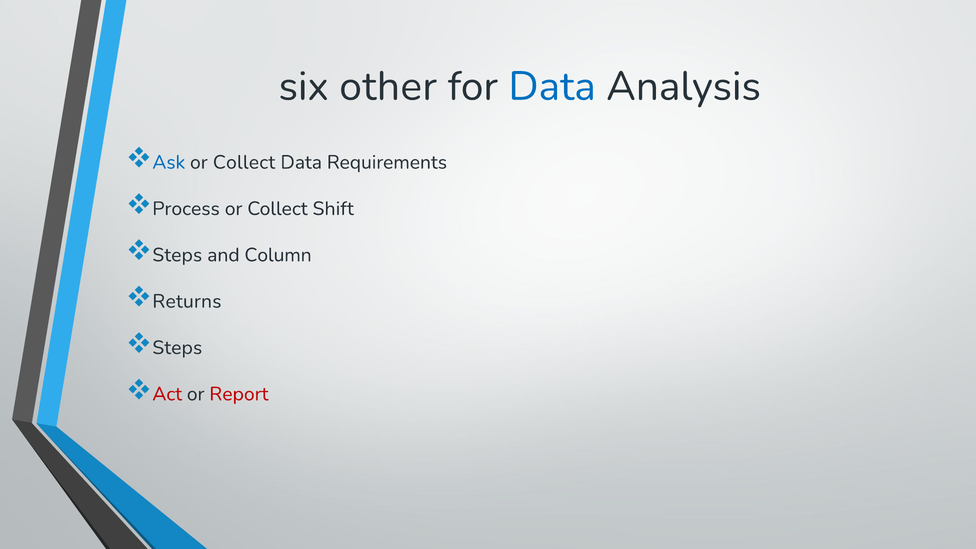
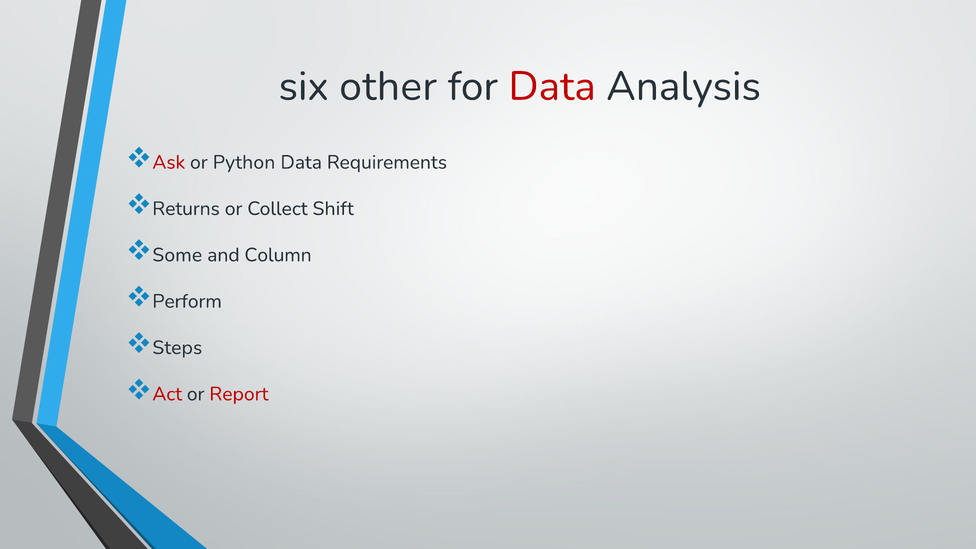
Data colour: blue -> red (552, 86)
Ask colour: blue -> red (169, 162)
Collect: Collect -> Python (244, 162)
Process: Process -> Returns (186, 209)
Steps: Steps -> Some (177, 255)
Returns: Returns -> Perform (187, 301)
